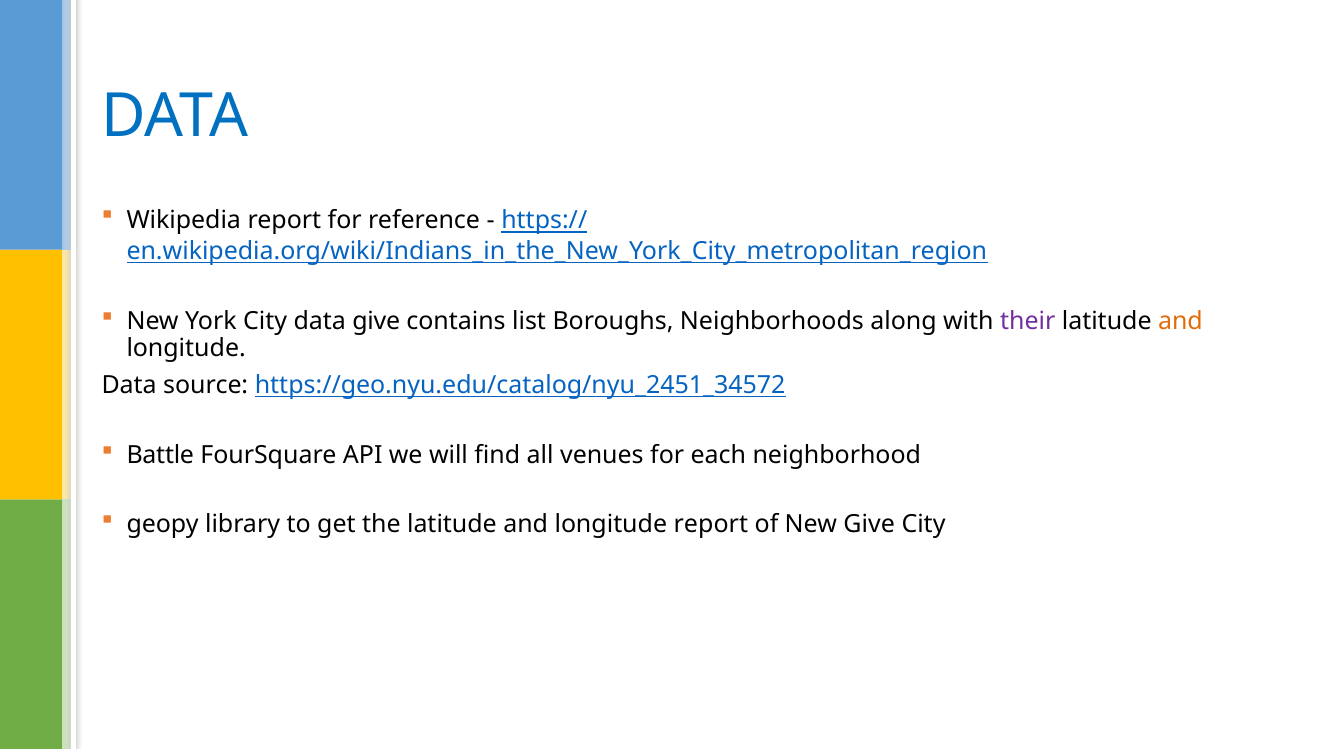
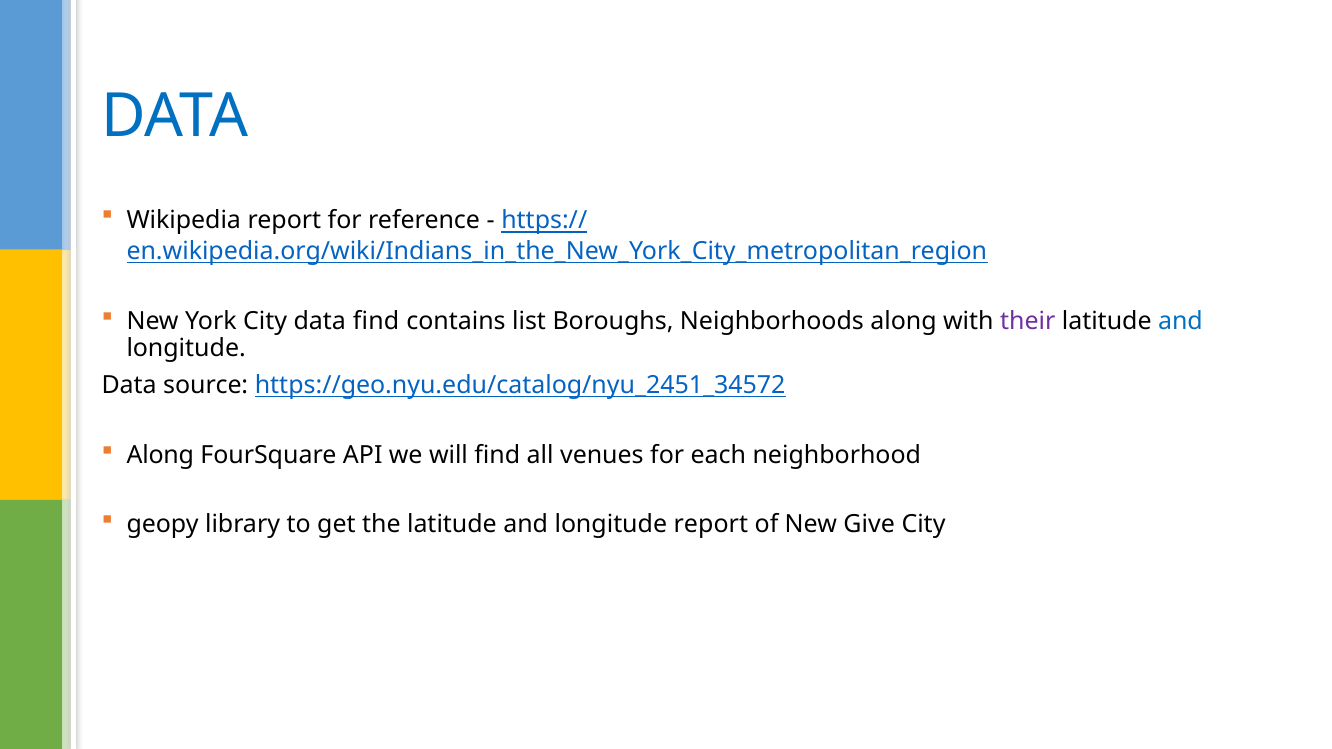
data give: give -> find (376, 321)
and colour: orange -> blue (1180, 321)
Battle: Battle -> Along (160, 455)
